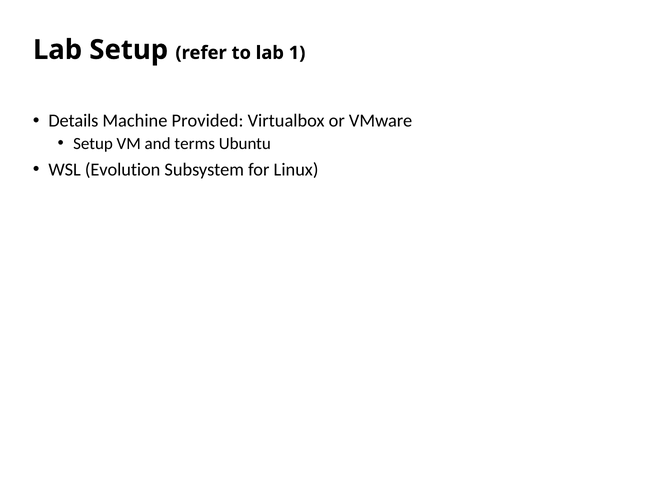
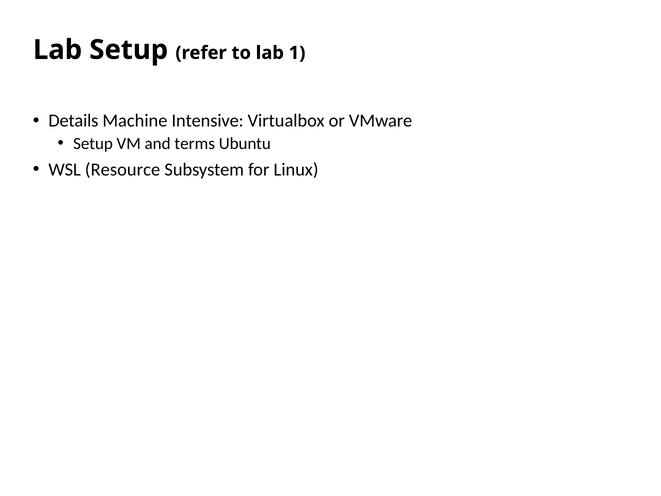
Provided: Provided -> Intensive (208, 121)
Evolution: Evolution -> Resource (123, 169)
